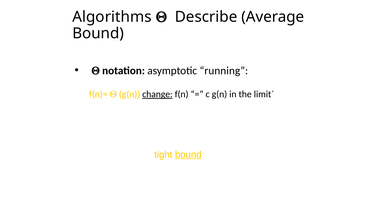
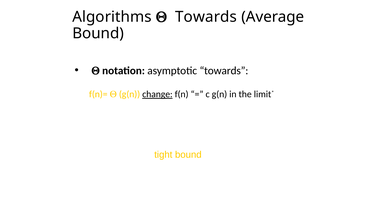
Describe: Describe -> Towards (206, 17)
asymptotic running: running -> towards (224, 70)
bound underline: present -> none (188, 154)
